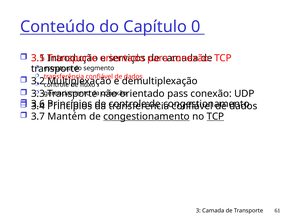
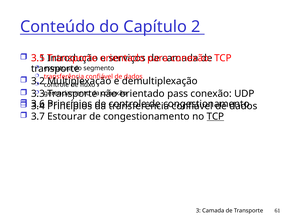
0: 0 -> 2 (196, 27)
Mantém: Mantém -> Estourar (67, 116)
congestionamento underline: present -> none (147, 116)
